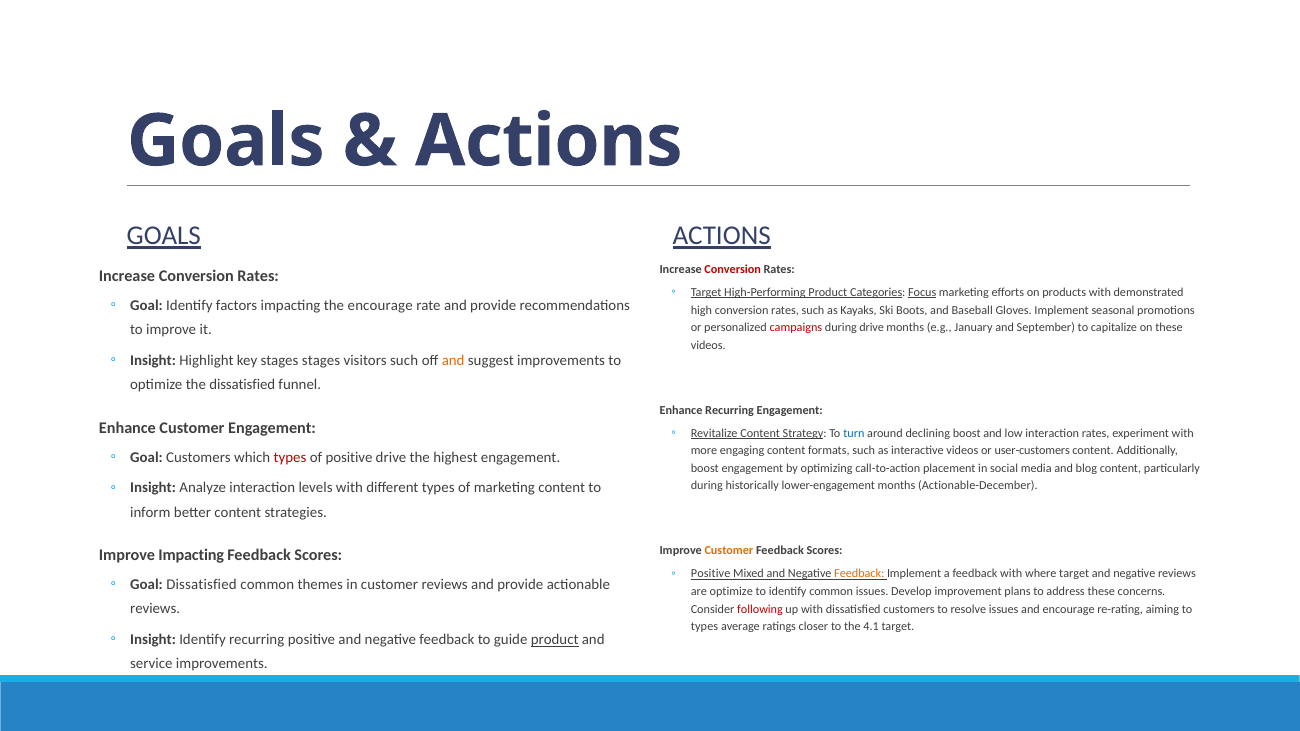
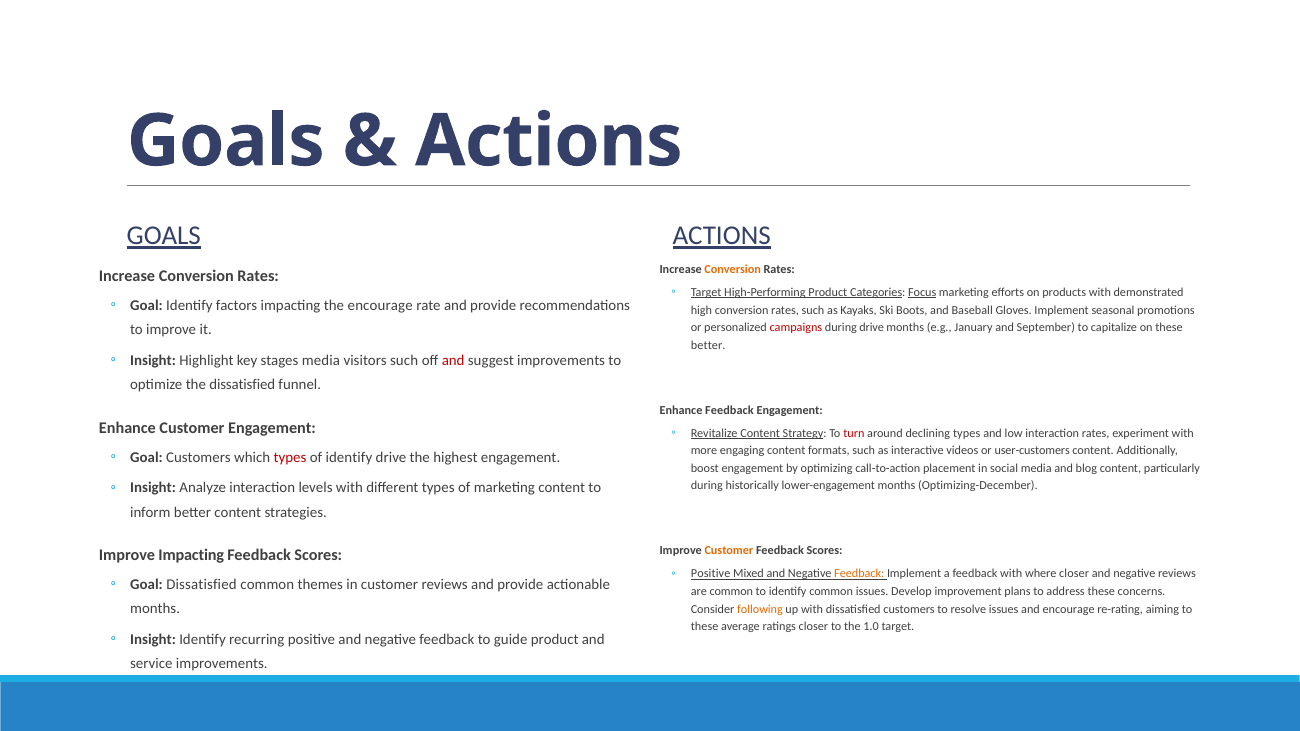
Conversion colour: red -> orange (733, 270)
videos: videos -> better (708, 345)
stages stages: stages -> media (321, 361)
and colour: orange -> red (453, 361)
Enhance Recurring: Recurring -> Feedback (729, 410)
turn colour: blue -> red (854, 433)
declining boost: boost -> types (967, 433)
of positive: positive -> identify (349, 457)
Actionable-December: Actionable-December -> Optimizing-December (978, 486)
where target: target -> closer (1074, 574)
are optimize: optimize -> common (731, 592)
reviews: reviews -> months (155, 609)
following colour: red -> orange (760, 609)
types: types -> these (705, 627)
4.1: 4.1 -> 1.0 (871, 627)
product underline: present -> none (555, 640)
